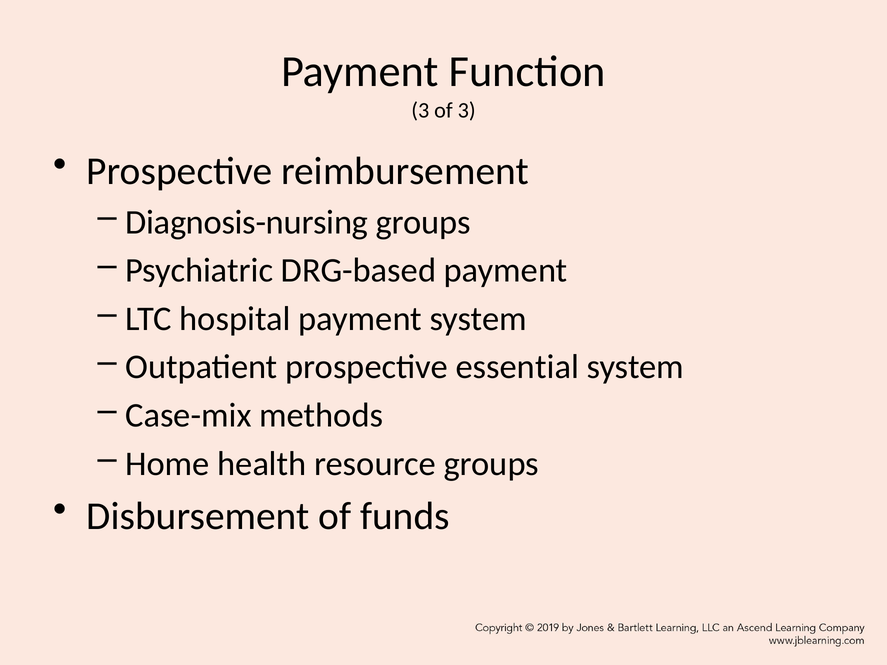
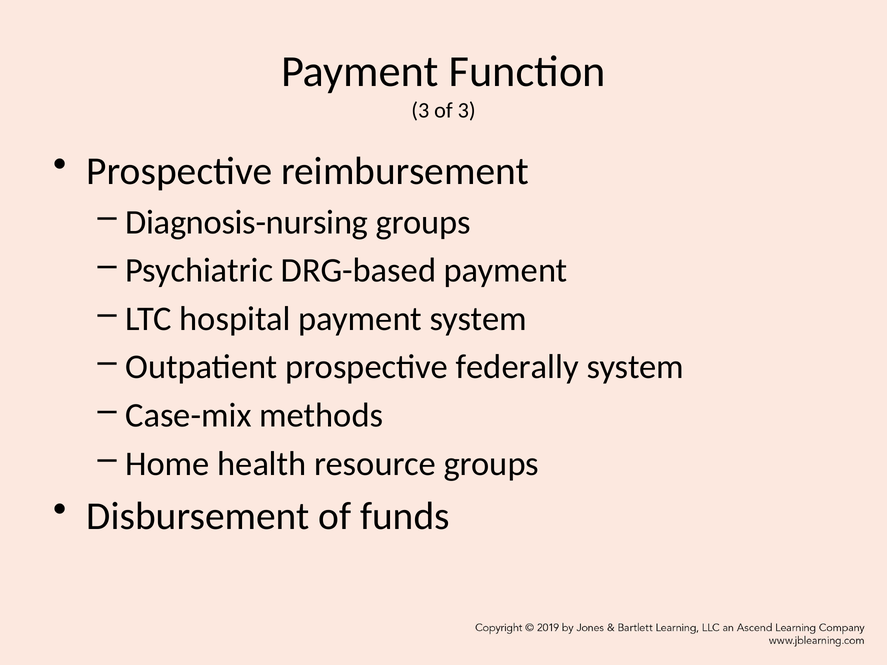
essential: essential -> federally (517, 367)
